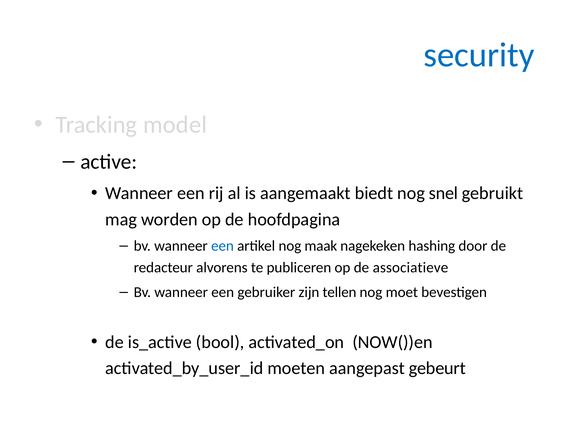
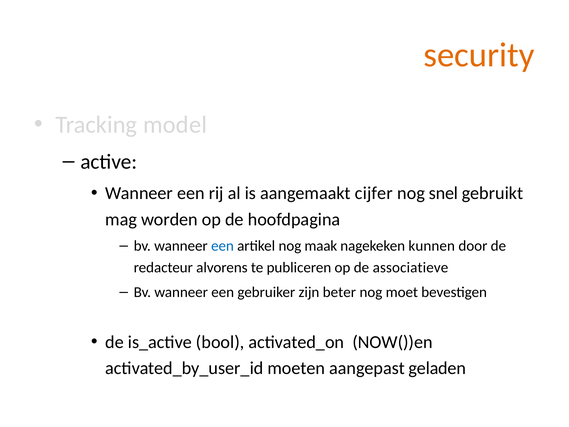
security colour: blue -> orange (479, 55)
biedt: biedt -> cijfer (374, 193)
hashing: hashing -> kunnen (432, 246)
tellen: tellen -> beter (339, 292)
gebeurt: gebeurt -> geladen (437, 368)
